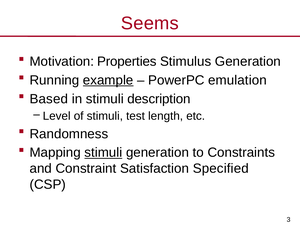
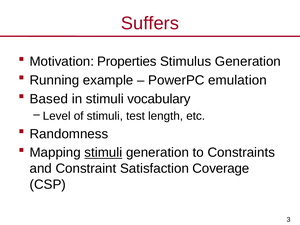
Seems: Seems -> Suffers (150, 23)
example underline: present -> none (108, 80)
description: description -> vocabulary (159, 99)
Specified: Specified -> Coverage (221, 169)
